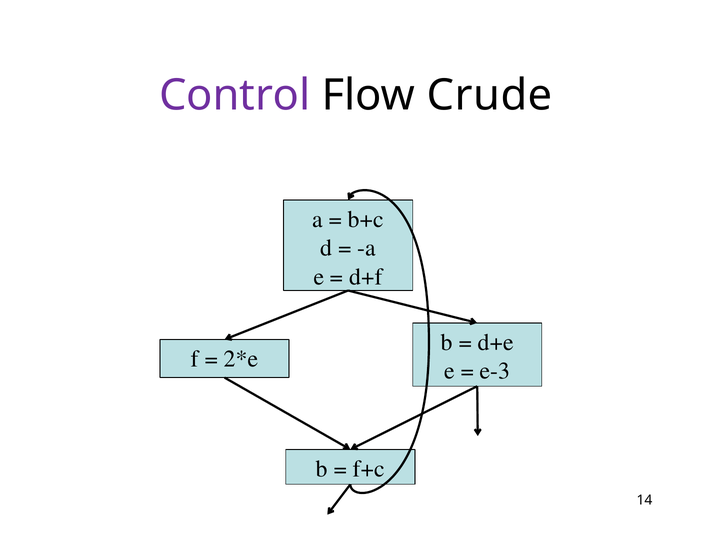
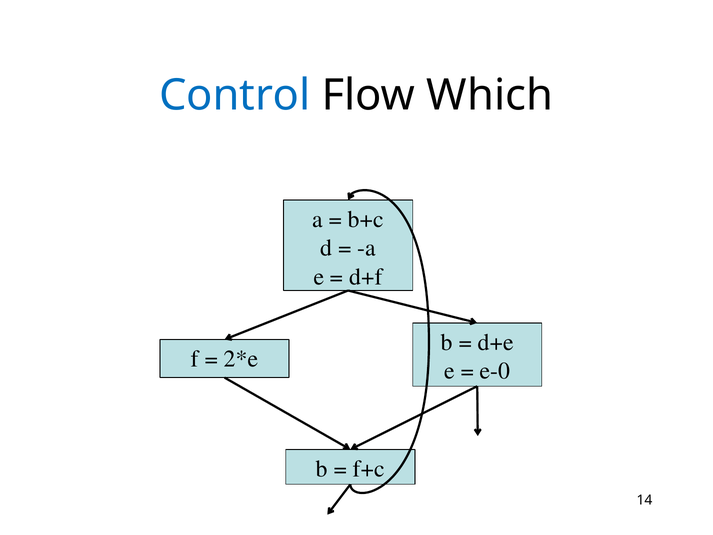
Control colour: purple -> blue (235, 95)
Crude: Crude -> Which (490, 95)
e-3: e-3 -> e-0 (495, 371)
